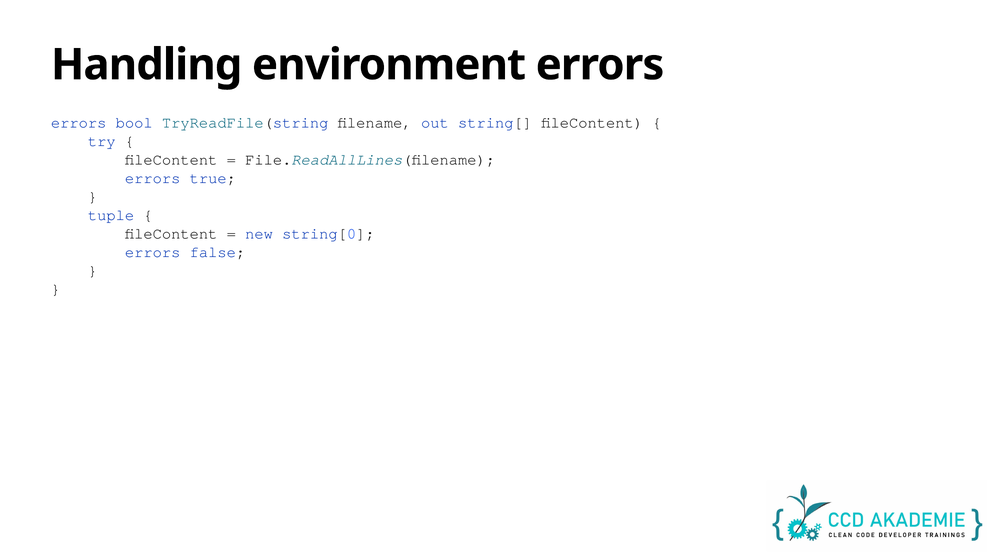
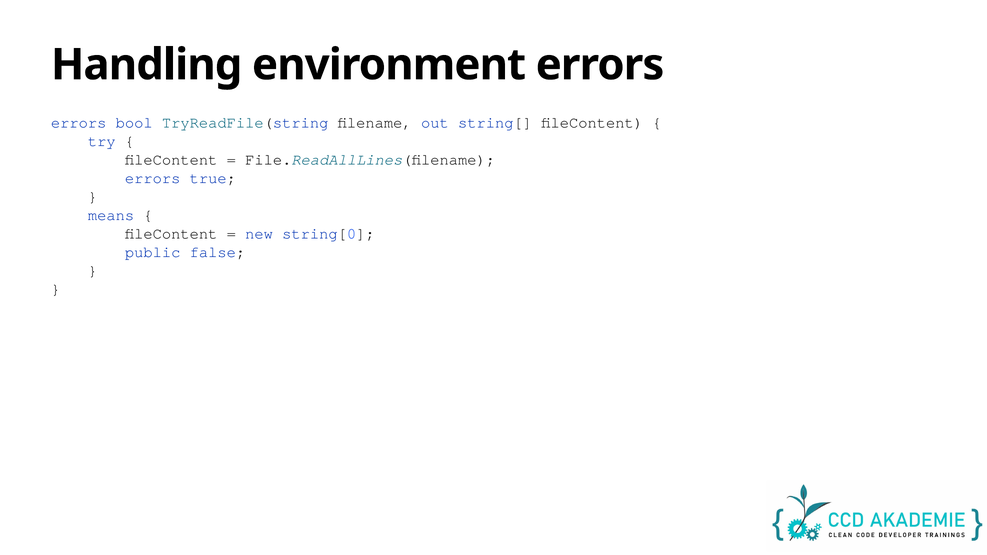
tuple: tuple -> means (111, 215)
errors: errors -> public (153, 252)
